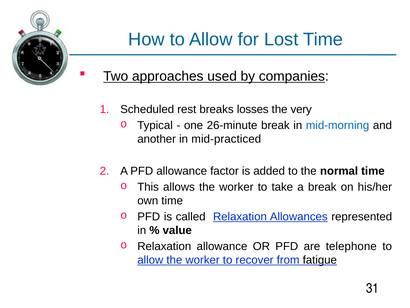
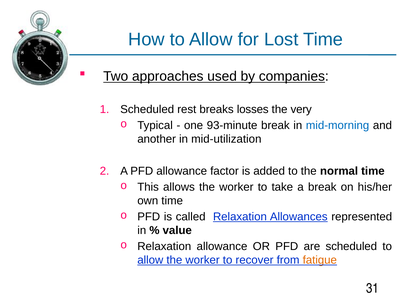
26-minute: 26-minute -> 93-minute (232, 125)
mid-practiced: mid-practiced -> mid-utilization (226, 139)
are telephone: telephone -> scheduled (351, 246)
fatigue colour: black -> orange (320, 260)
